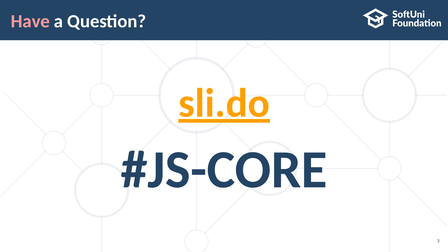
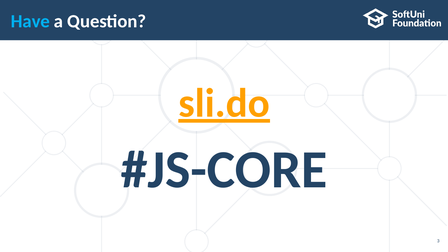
Have colour: pink -> light blue (30, 21)
